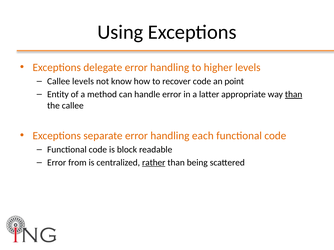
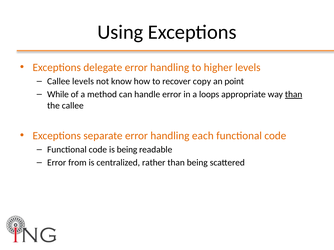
recover code: code -> copy (202, 82)
Entity: Entity -> While (58, 95)
latter: latter -> loops (209, 95)
is block: block -> being (127, 150)
rather underline: present -> none (154, 163)
